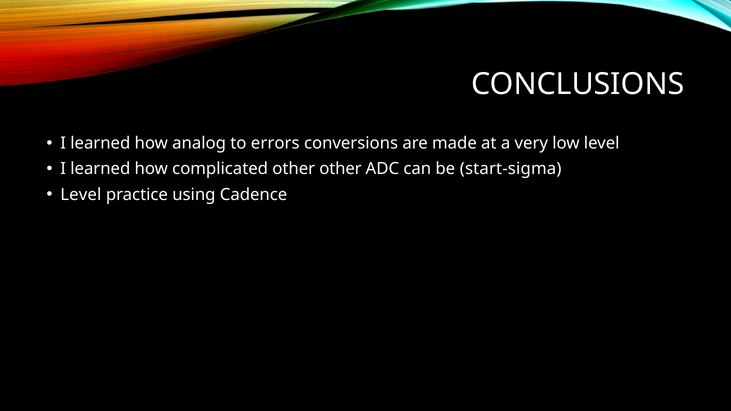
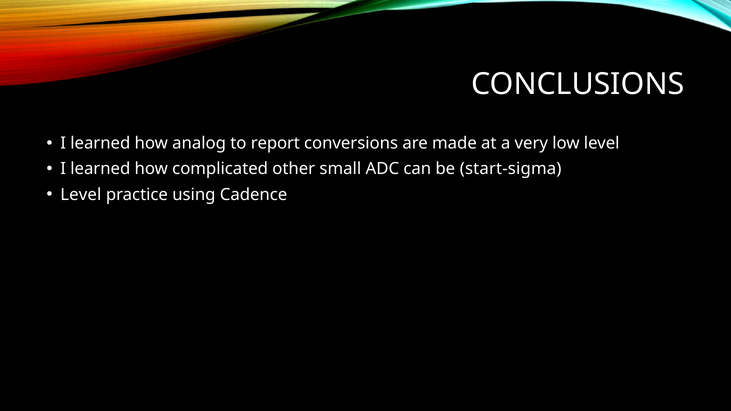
errors: errors -> report (275, 143)
other other: other -> small (340, 169)
